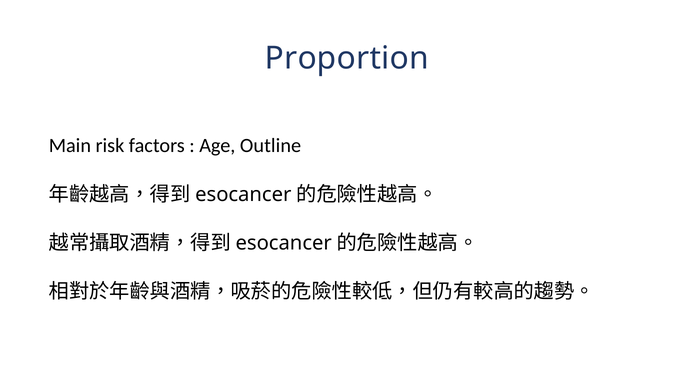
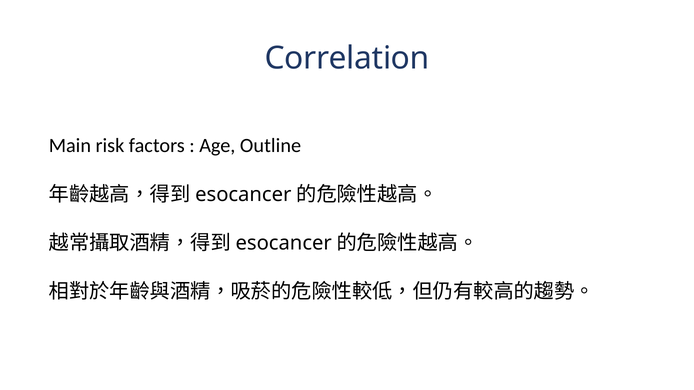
Proportion: Proportion -> Correlation (347, 58)
